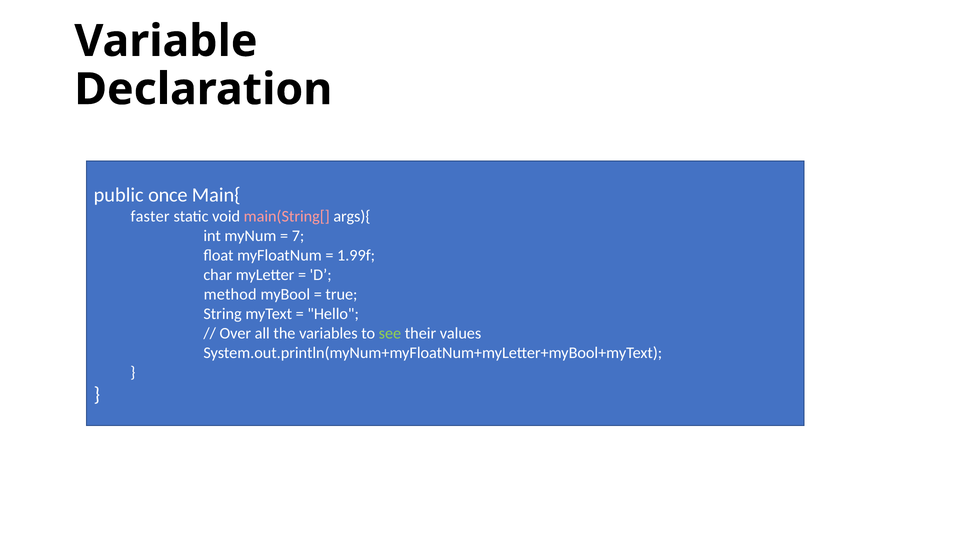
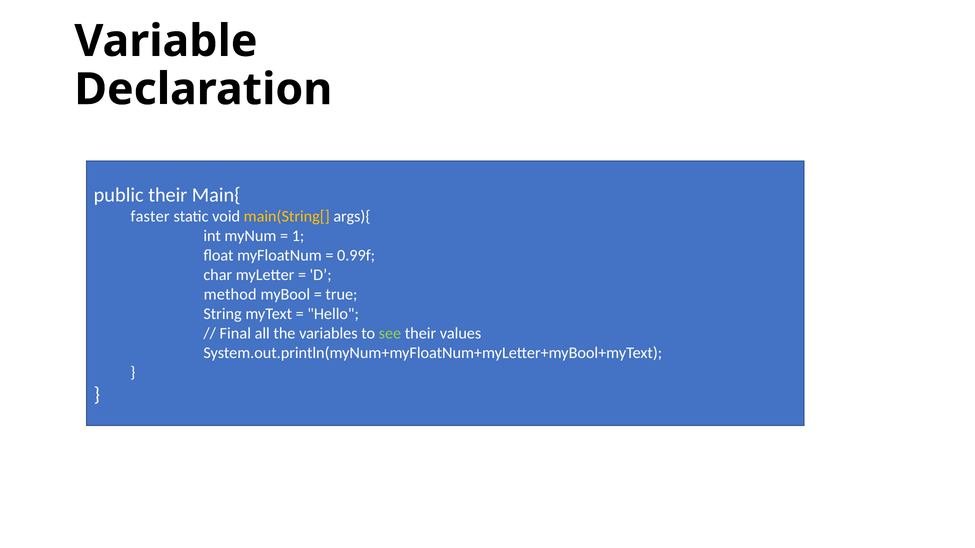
public once: once -> their (168, 195)
main(String[ colour: pink -> yellow (287, 217)
7: 7 -> 1 (298, 236)
1.99f: 1.99f -> 0.99f (356, 256)
Over: Over -> Final (235, 334)
